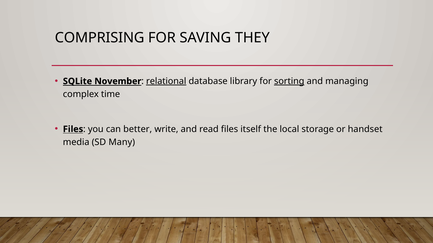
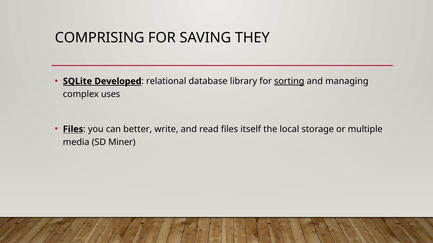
November: November -> Developed (118, 81)
relational underline: present -> none (166, 81)
time: time -> uses (111, 94)
handset: handset -> multiple (365, 129)
Many: Many -> Miner (122, 142)
